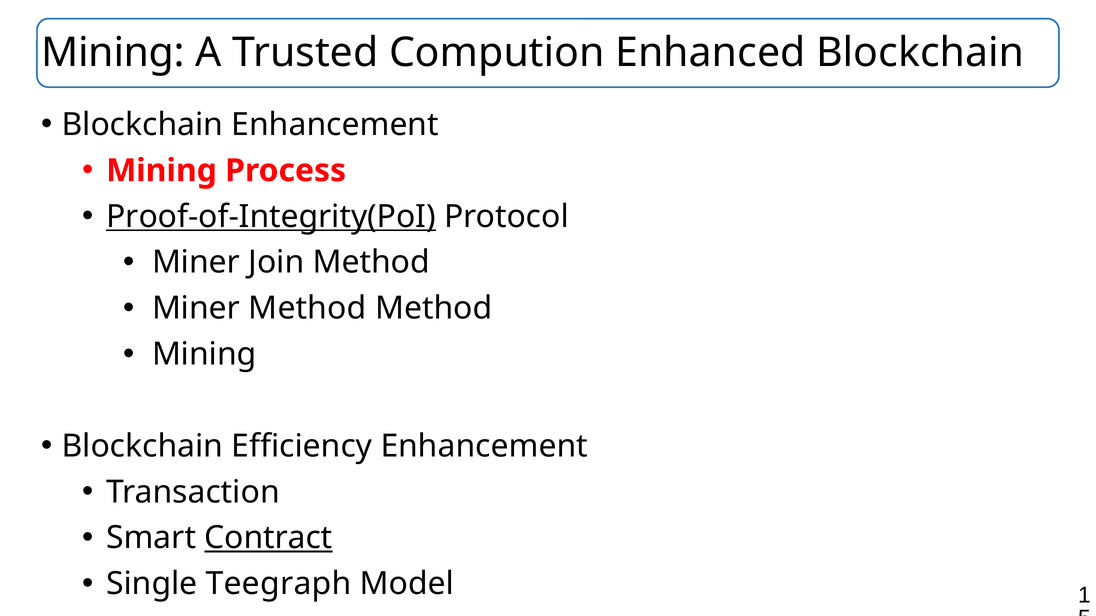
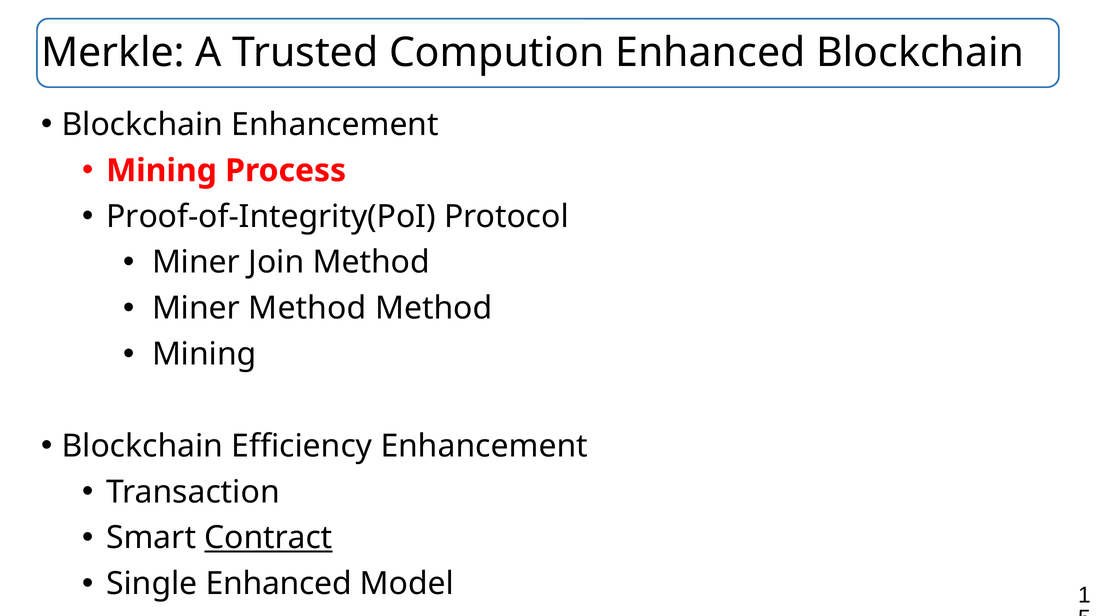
Mining: Mining -> Merkle (113, 53)
Proof-of-Integrity(PoI underline: present -> none (271, 217)
Single Teegraph: Teegraph -> Enhanced (279, 584)
